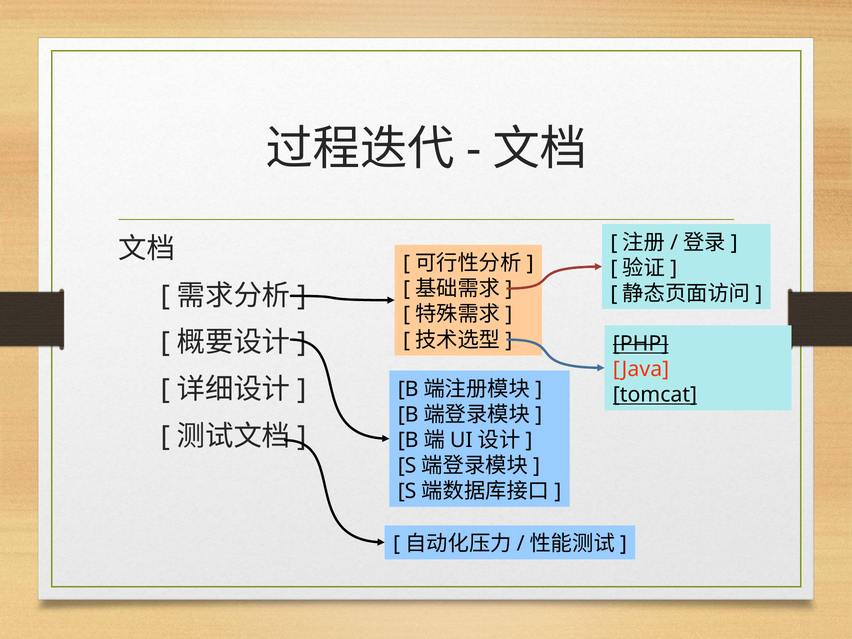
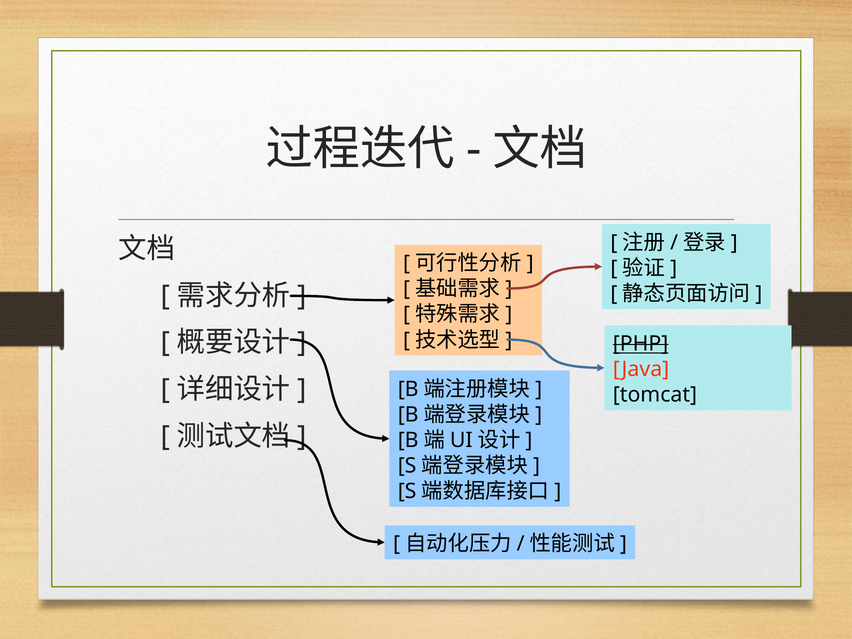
tomcat underline: present -> none (655, 395)
